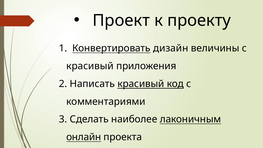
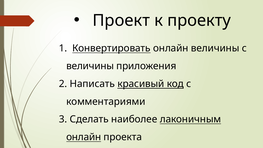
Конвертировать дизайн: дизайн -> онлайн (171, 48)
красивый: красивый -> величины (90, 66)
